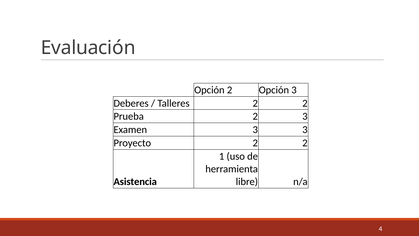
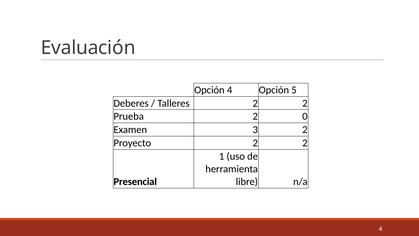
Opción 2: 2 -> 4 (230, 90)
Opción 3: 3 -> 5 (294, 90)
2 3: 3 -> 0 (305, 116)
3 3: 3 -> 2 (305, 130)
Asistencia: Asistencia -> Presencial (135, 182)
